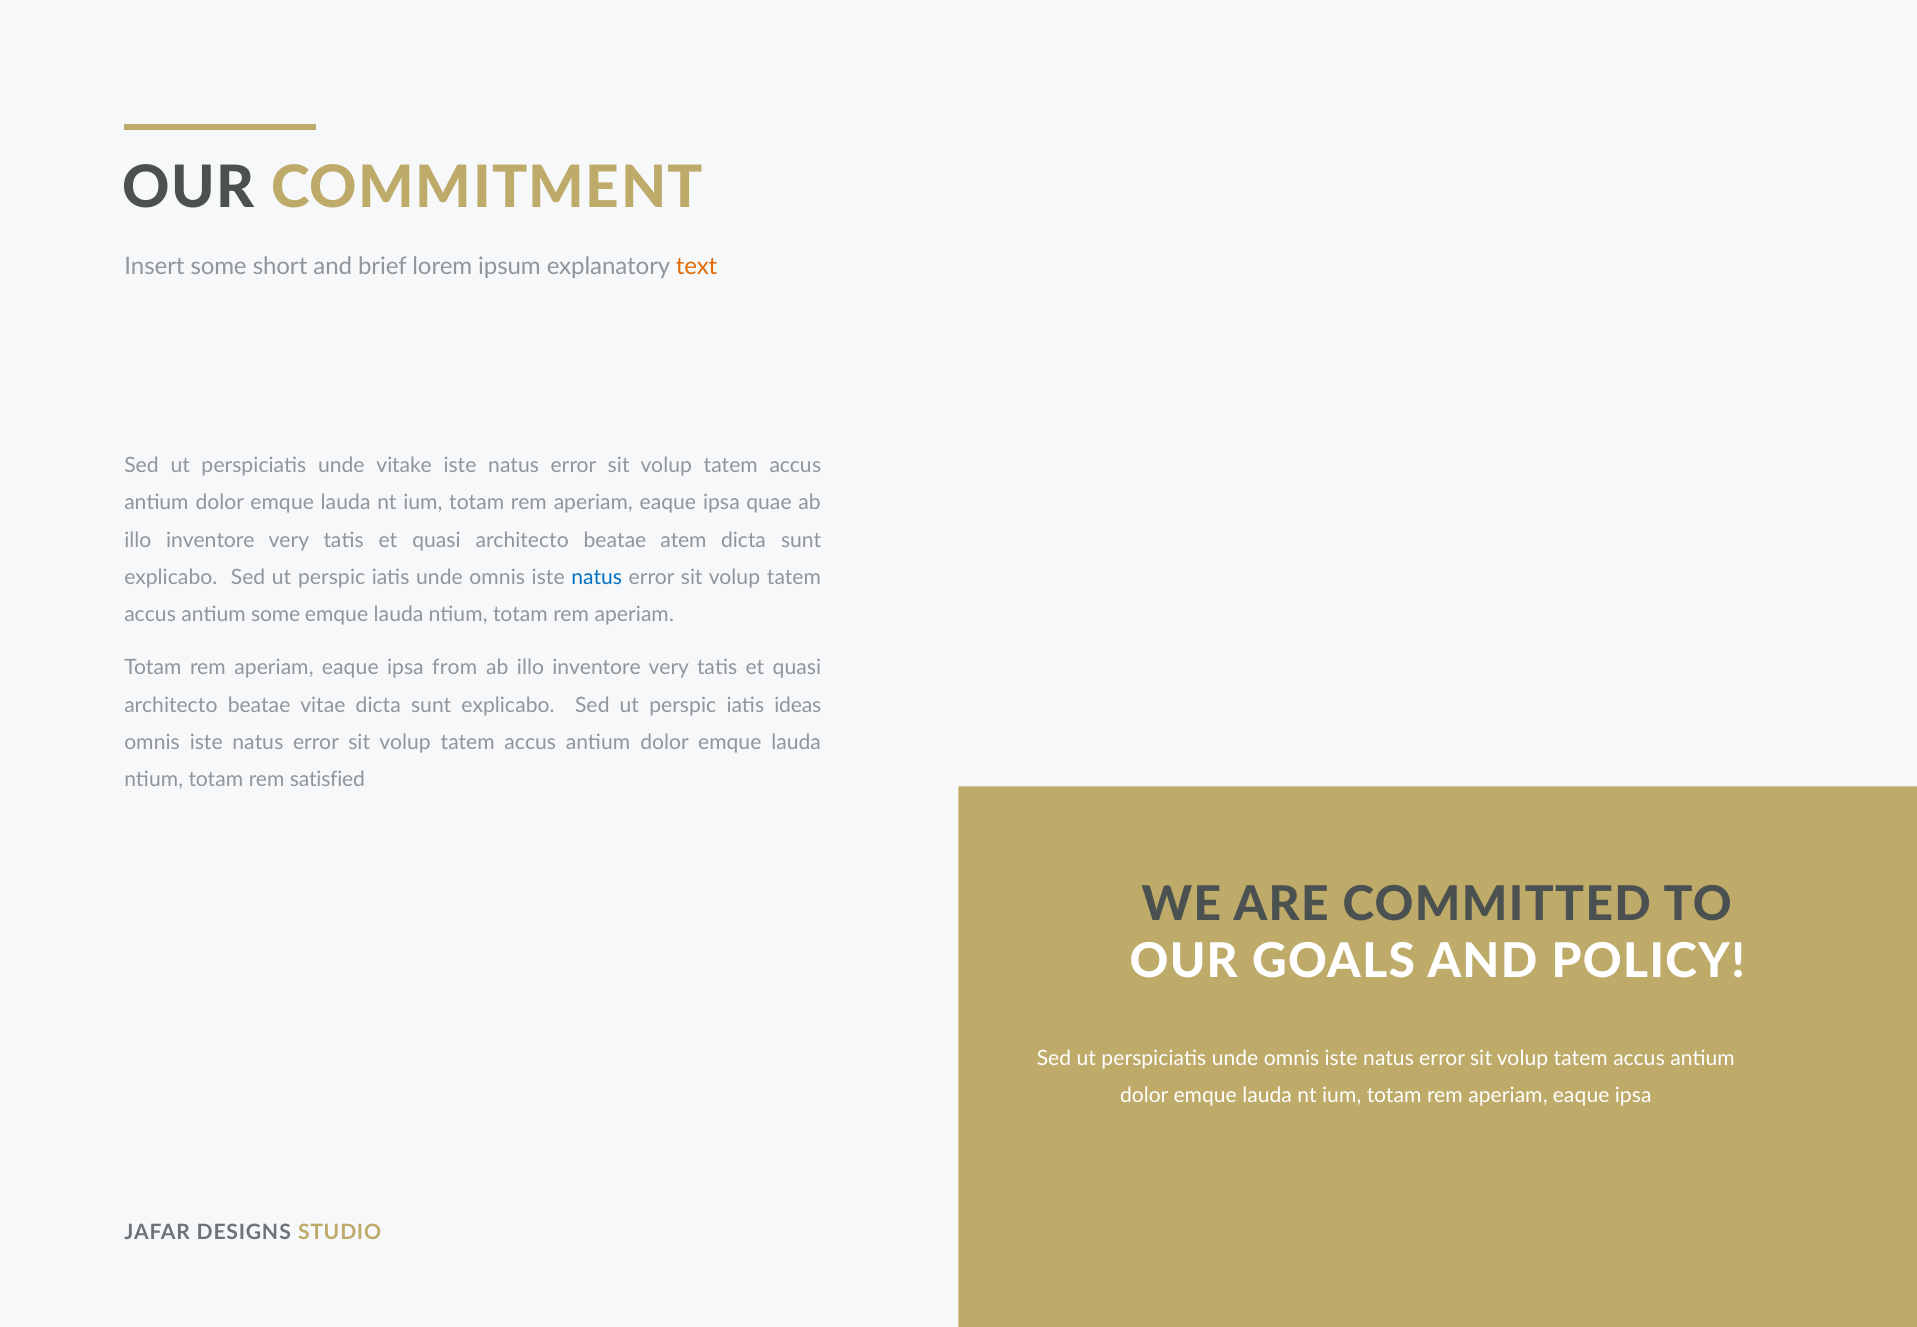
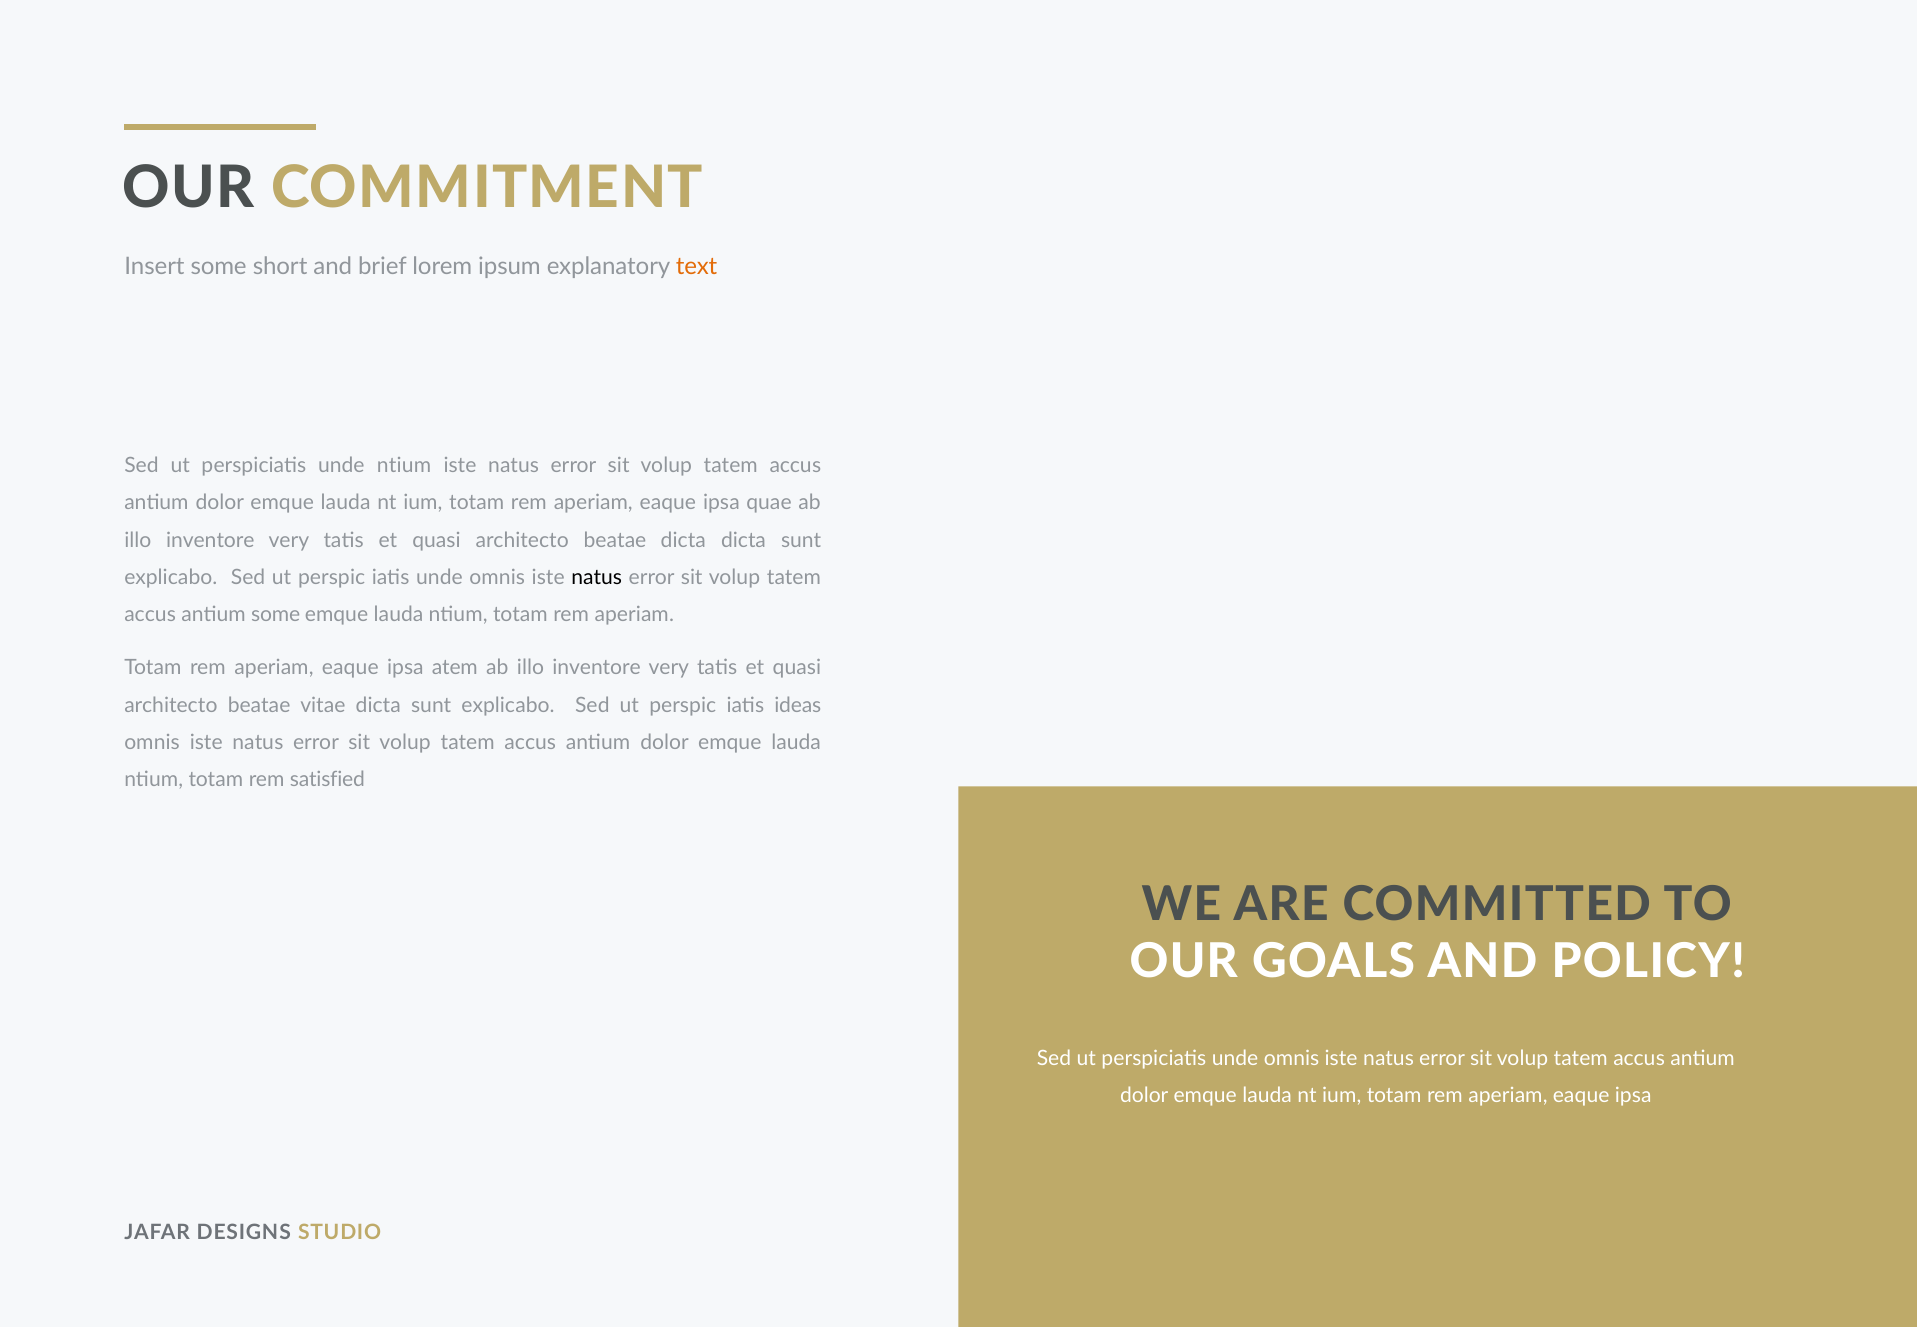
unde vitake: vitake -> ntium (404, 466)
beatae atem: atem -> dicta (683, 540)
natus colour: blue -> black (597, 577)
from: from -> atem (455, 668)
